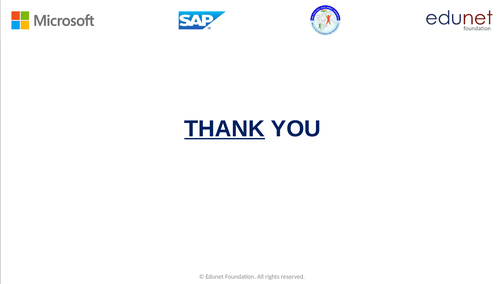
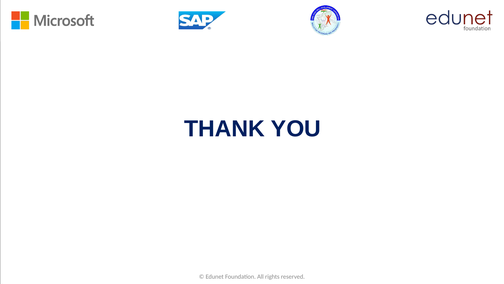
THANK underline: present -> none (225, 129)
